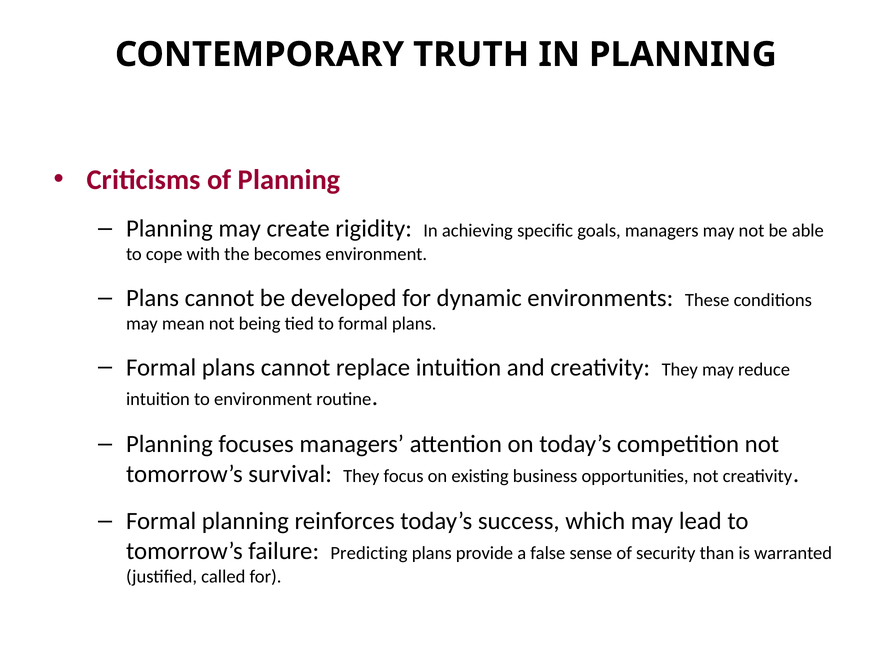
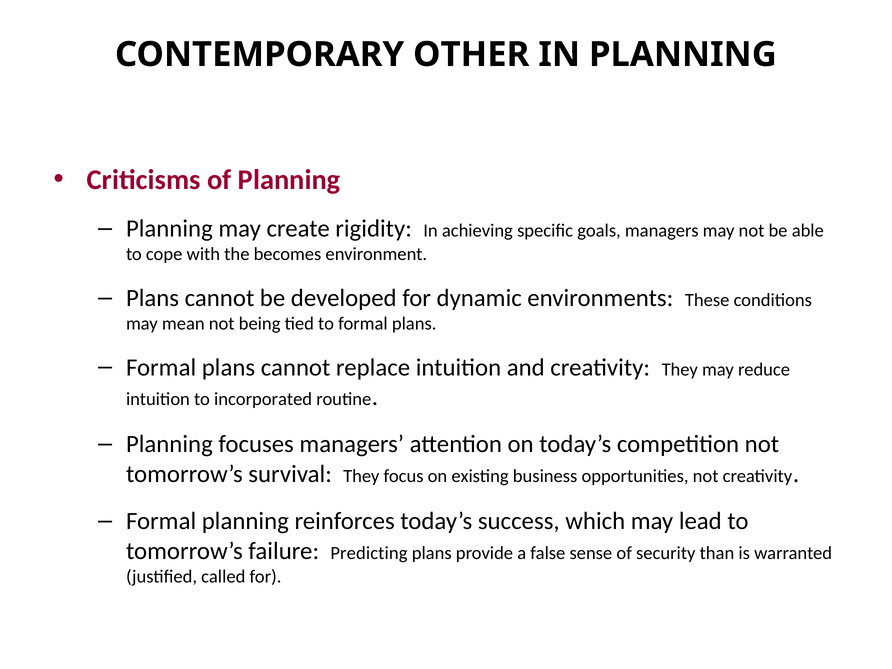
TRUTH: TRUTH -> OTHER (471, 55)
to environment: environment -> incorporated (263, 399)
